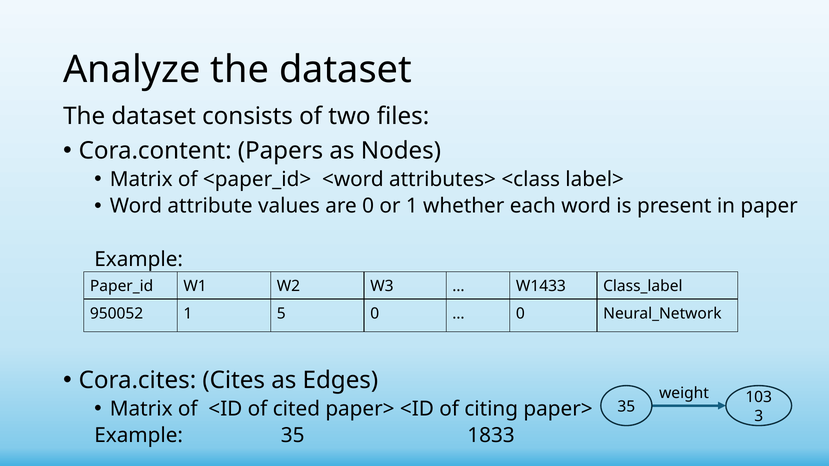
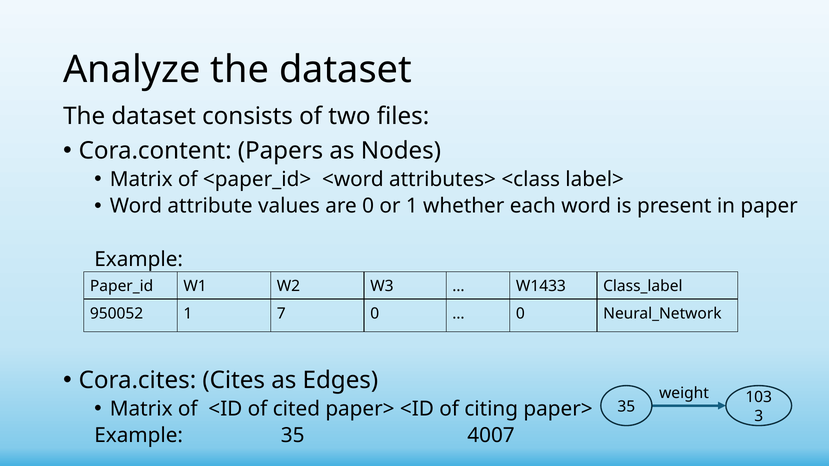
5: 5 -> 7 (281, 314)
1833: 1833 -> 4007 (491, 436)
